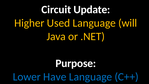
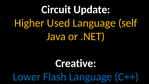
will: will -> self (128, 23)
Purpose: Purpose -> Creative (76, 63)
Have: Have -> Flash (55, 77)
